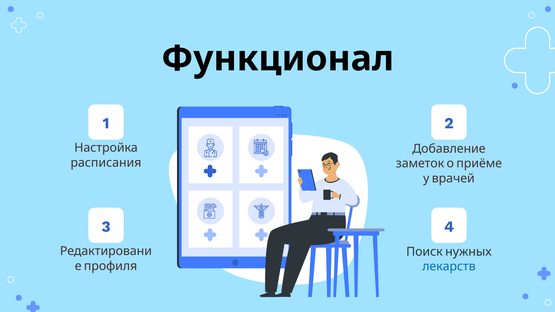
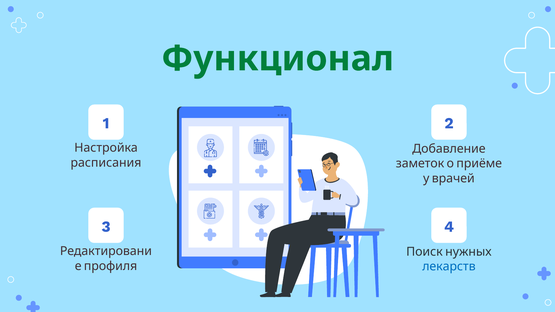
Функционал colour: black -> green (278, 59)
